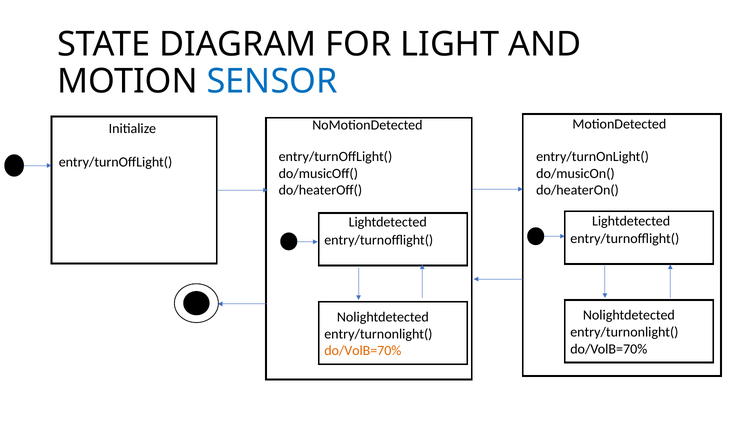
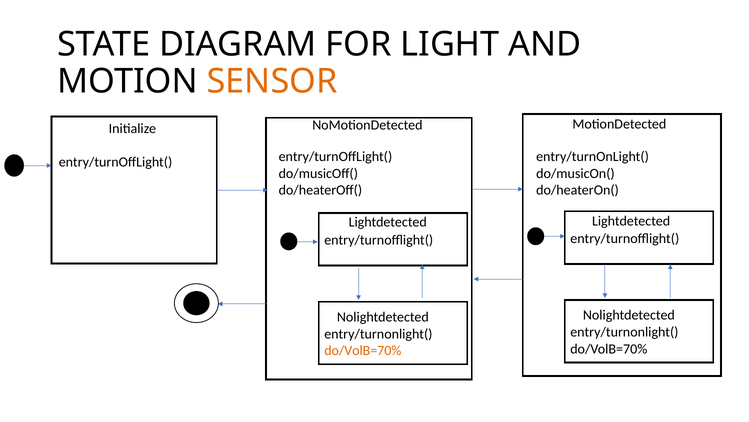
SENSOR colour: blue -> orange (272, 81)
